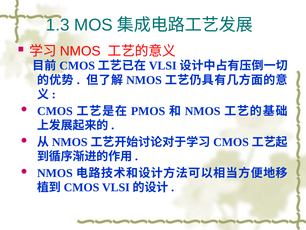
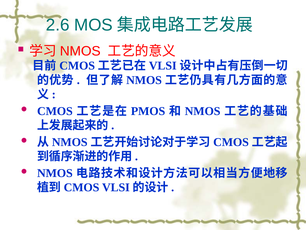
1.3: 1.3 -> 2.6 (58, 25)
